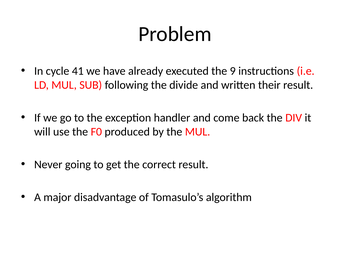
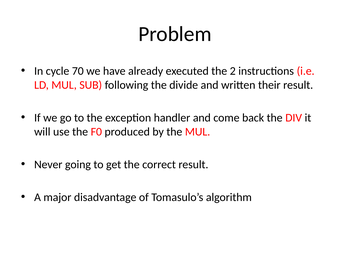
41: 41 -> 70 (78, 71)
9: 9 -> 2 (233, 71)
